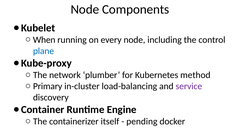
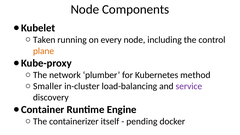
When: When -> Taken (44, 40)
plane colour: blue -> orange (44, 51)
Primary: Primary -> Smaller (48, 86)
